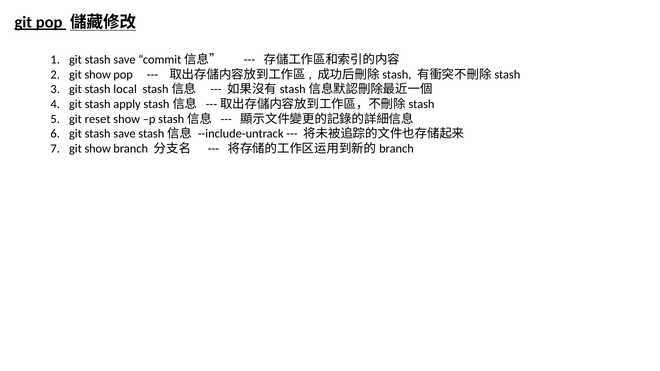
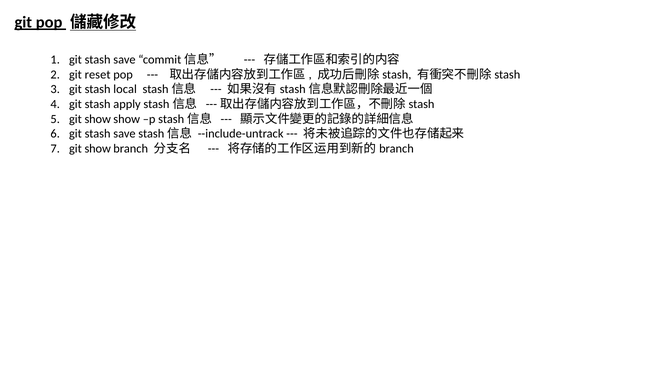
show: show -> reset (98, 75)
reset: reset -> show (98, 119)
